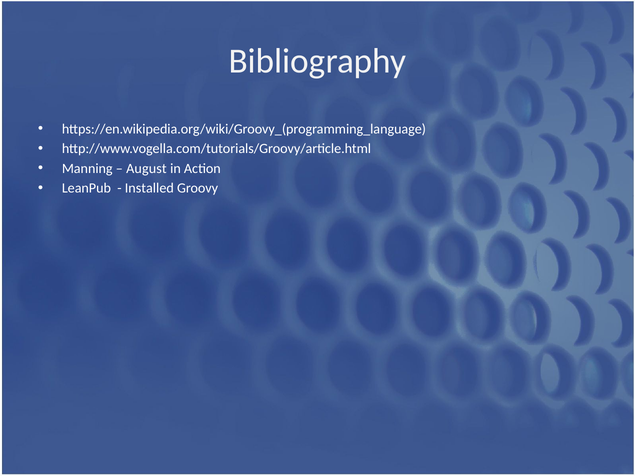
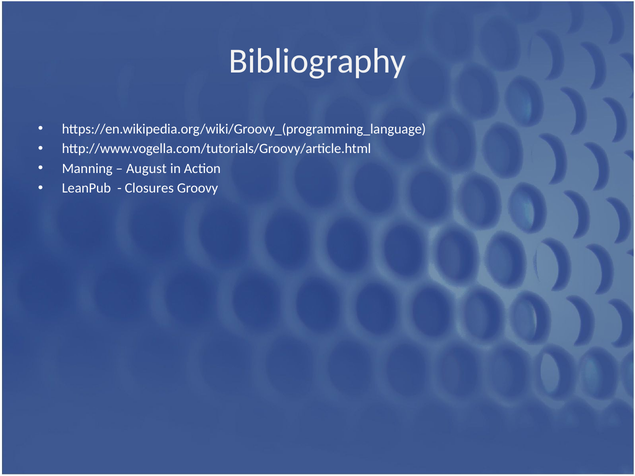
Installed: Installed -> Closures (149, 188)
